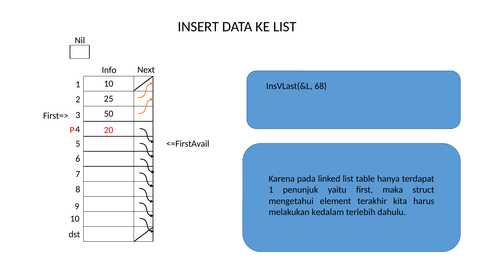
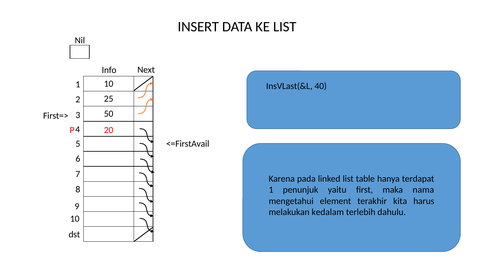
68: 68 -> 40 (321, 86)
struct: struct -> nama (423, 190)
